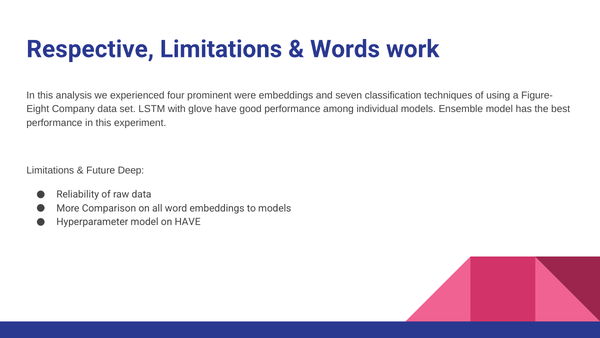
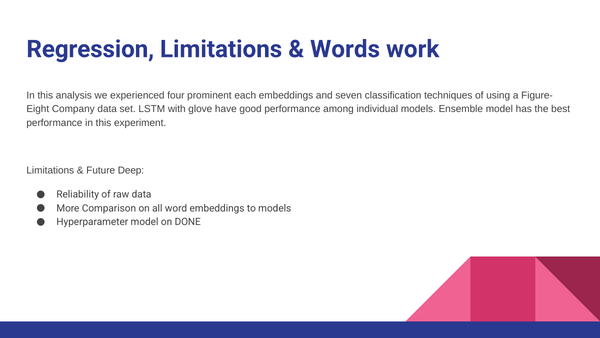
Respective: Respective -> Regression (90, 49)
were: were -> each (245, 95)
on HAVE: HAVE -> DONE (188, 222)
